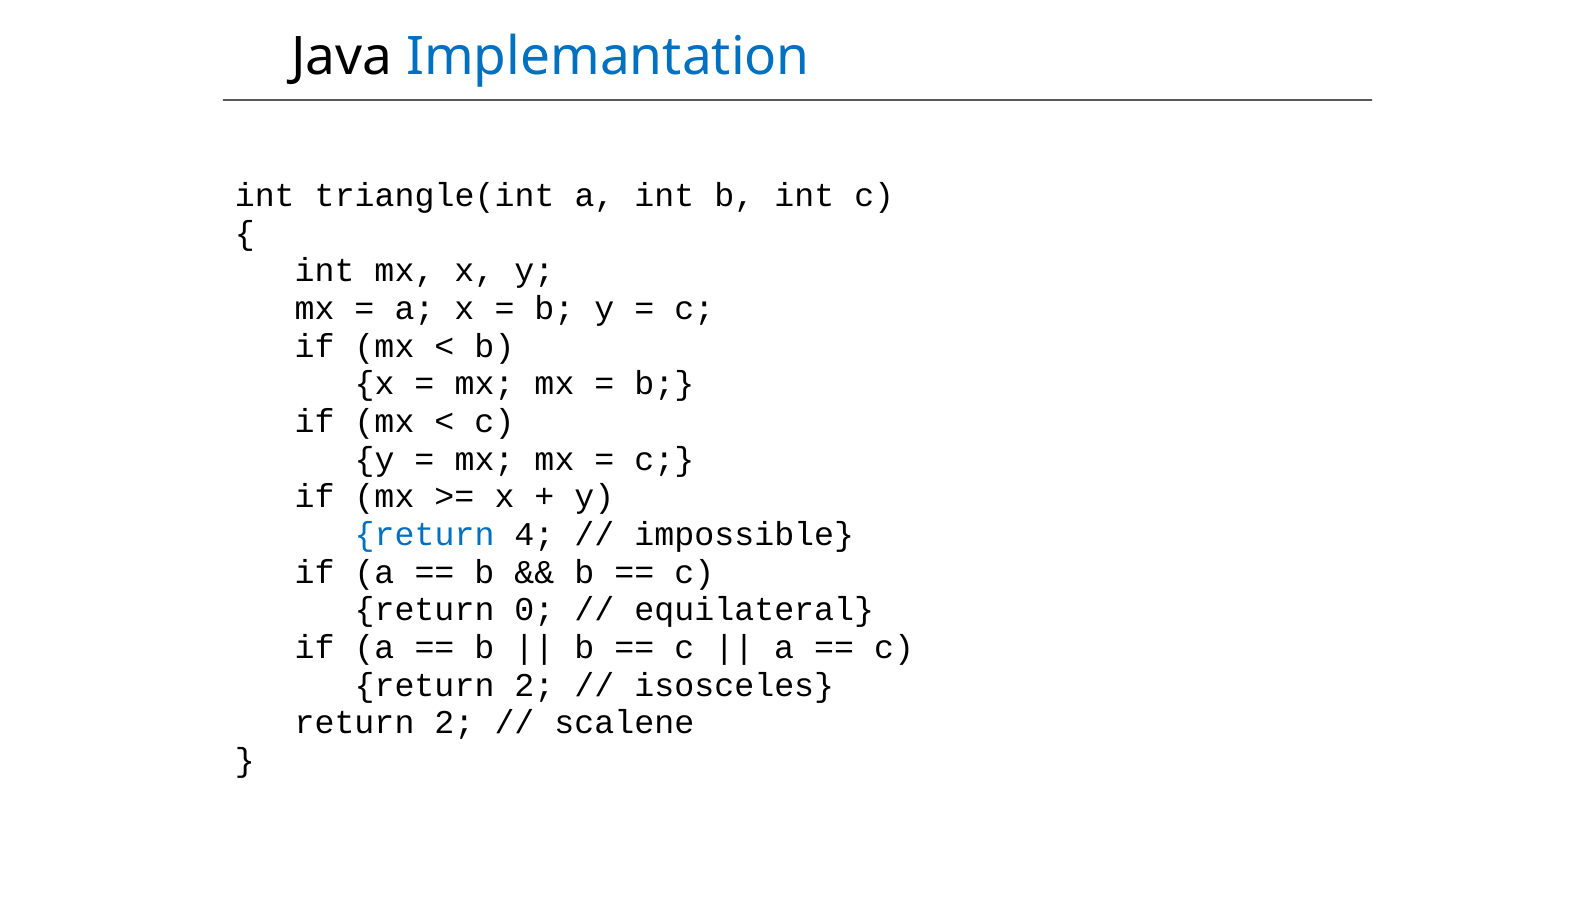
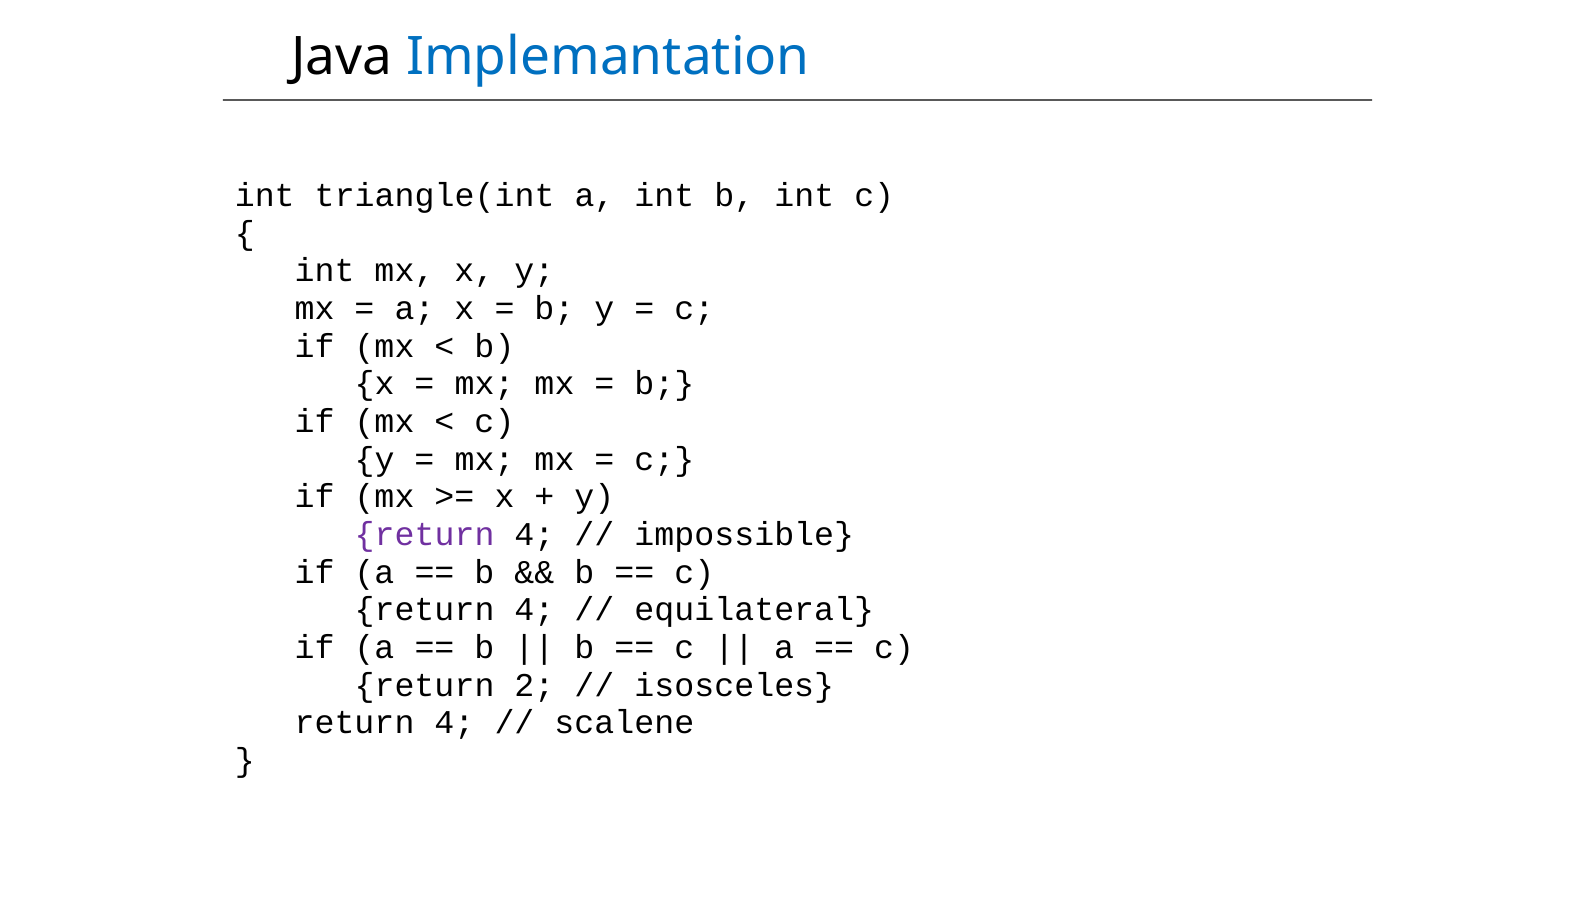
return colour: blue -> purple (425, 535)
0: 0 -> 4 (534, 610)
2: 2 -> 4 (454, 723)
